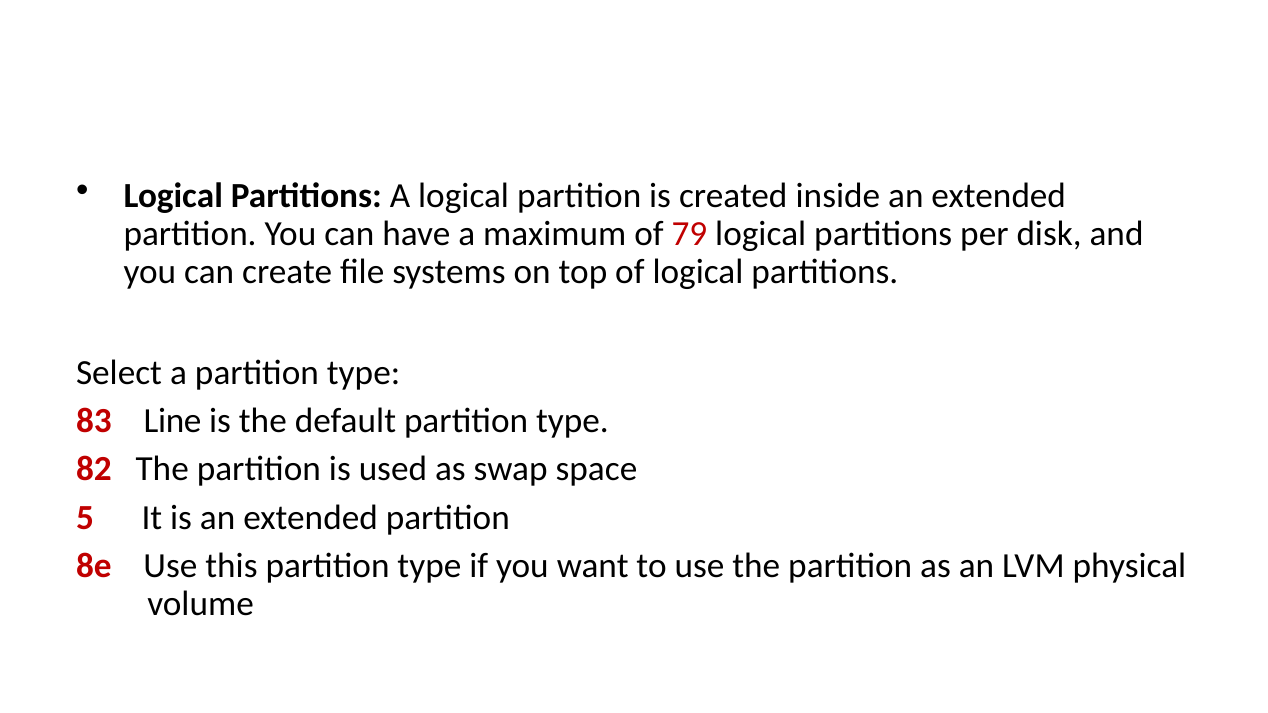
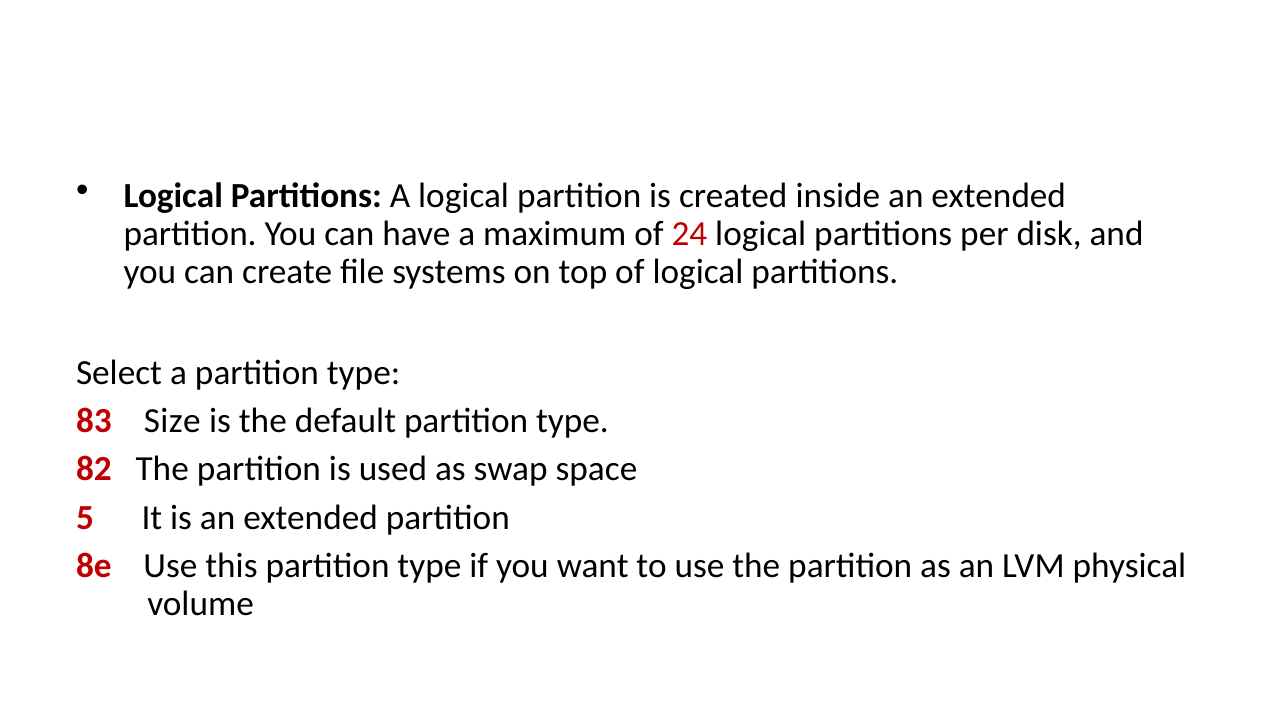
79: 79 -> 24 (689, 234)
Line: Line -> Size (172, 421)
